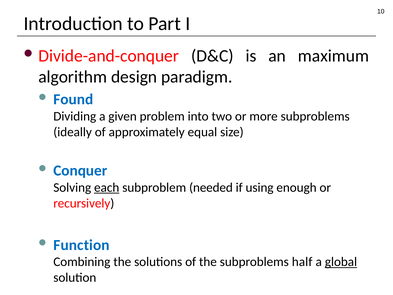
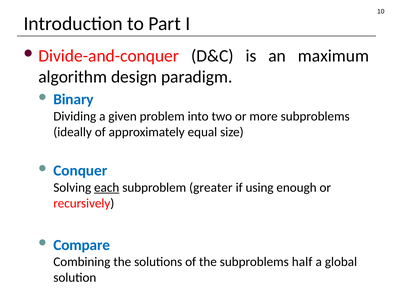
Found: Found -> Binary (73, 99)
needed: needed -> greater (211, 187)
Function: Function -> Compare (82, 245)
global underline: present -> none (341, 262)
